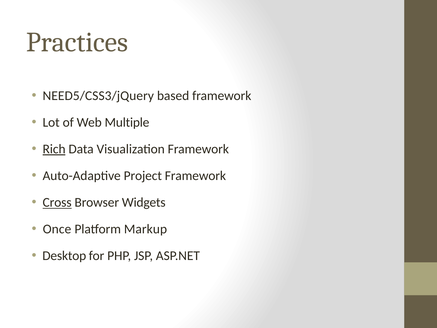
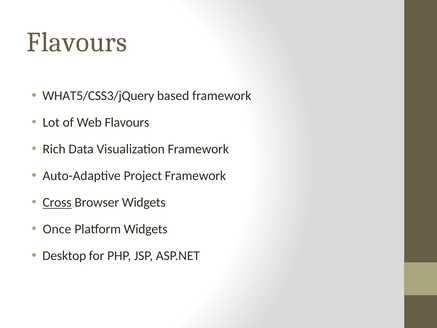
Practices: Practices -> Flavours (77, 42)
NEED5/CSS3/jQuery: NEED5/CSS3/jQuery -> WHAT5/CSS3/jQuery (98, 96)
Web Multiple: Multiple -> Flavours (127, 122)
Rich underline: present -> none (54, 149)
Platform Markup: Markup -> Widgets (146, 229)
